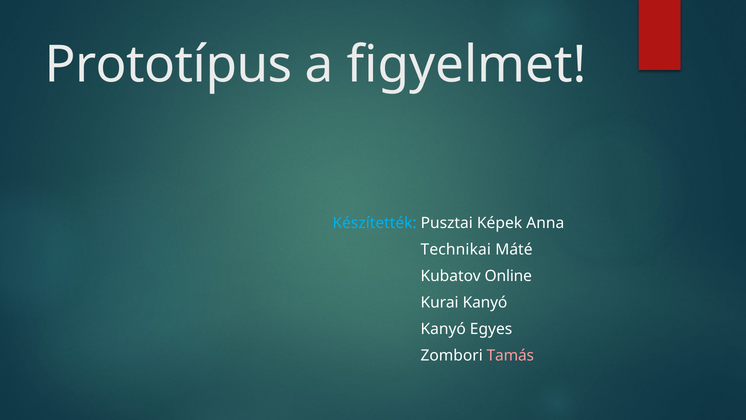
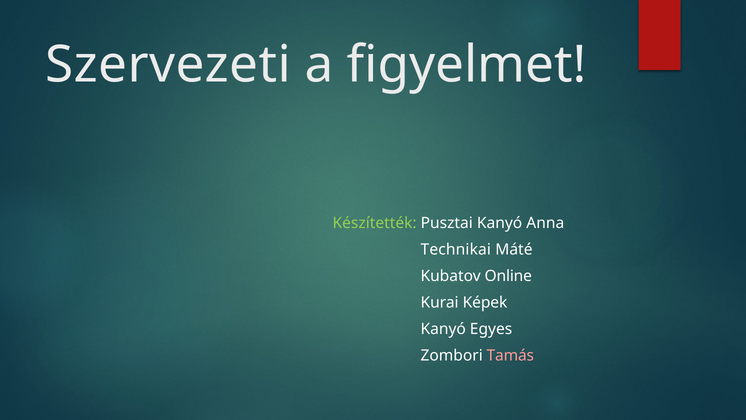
Prototípus: Prototípus -> Szervezeti (168, 65)
Készítették colour: light blue -> light green (375, 223)
Pusztai Képek: Képek -> Kanyó (500, 223)
Kurai Kanyó: Kanyó -> Képek (485, 302)
